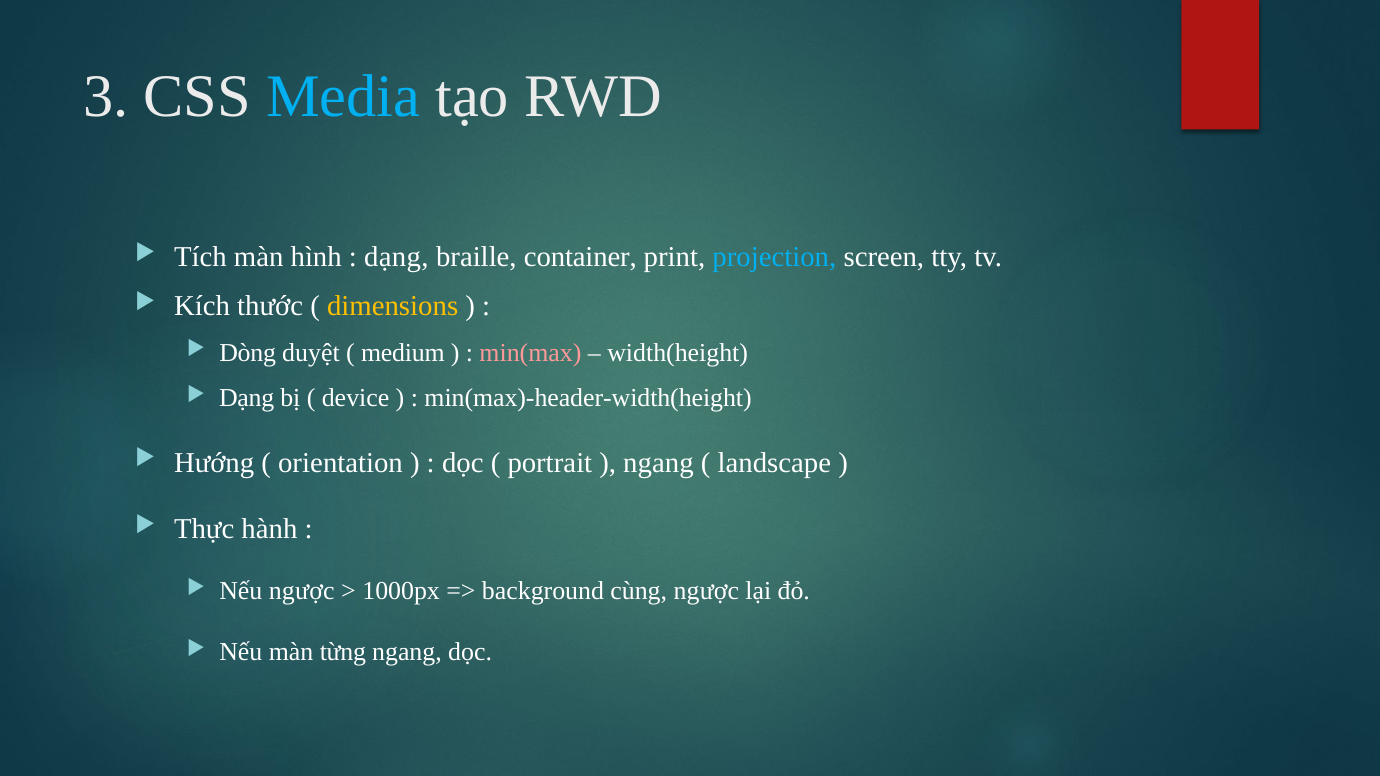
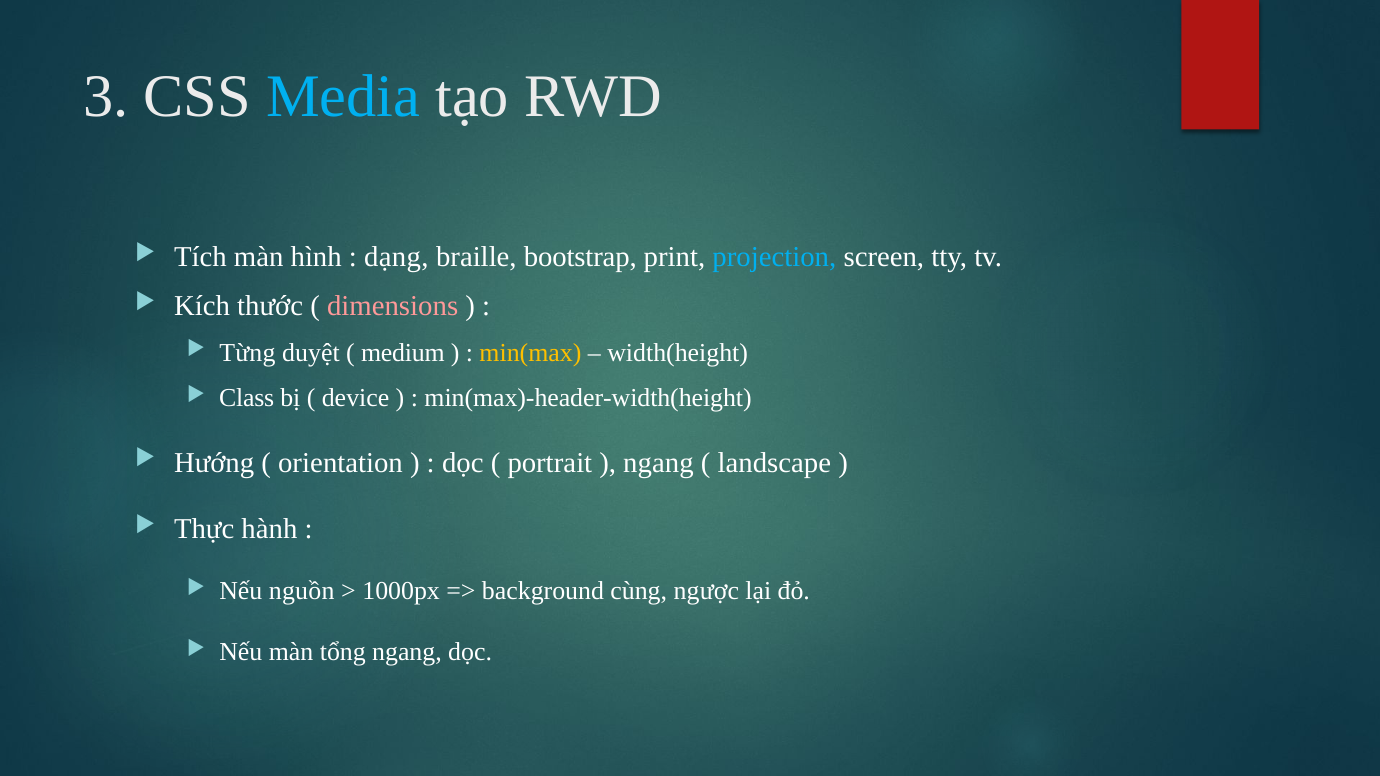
container: container -> bootstrap (580, 257)
dimensions colour: yellow -> pink (393, 306)
Dòng: Dòng -> Từng (247, 353)
min(max colour: pink -> yellow (530, 353)
Dạng: Dạng -> Class (247, 398)
Nếu ngược: ngược -> nguồn (302, 591)
từng: từng -> tổng (343, 652)
